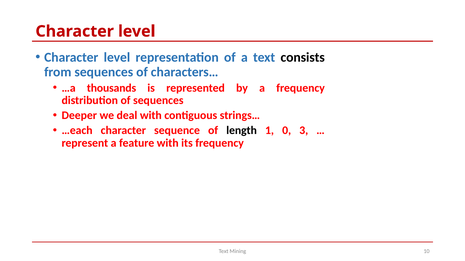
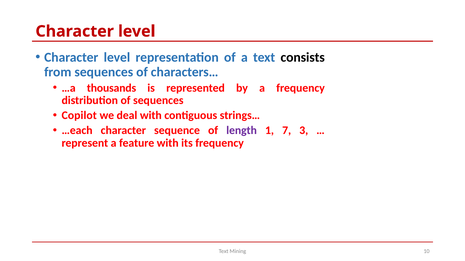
Deeper: Deeper -> Copilot (79, 116)
length colour: black -> purple (242, 131)
0: 0 -> 7 (287, 131)
